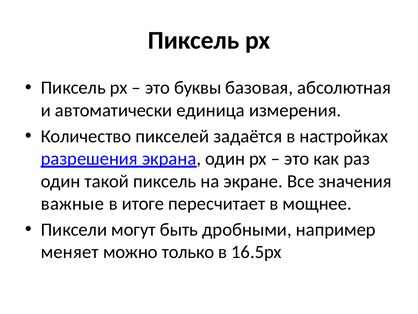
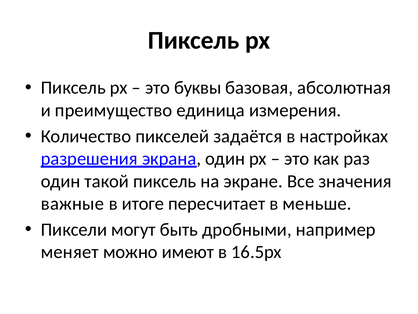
автоматически: автоматически -> преимущество (114, 110)
мощнее: мощнее -> меньше (317, 203)
только: только -> имеют (188, 252)
